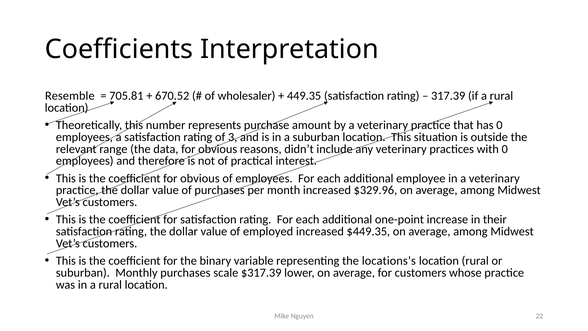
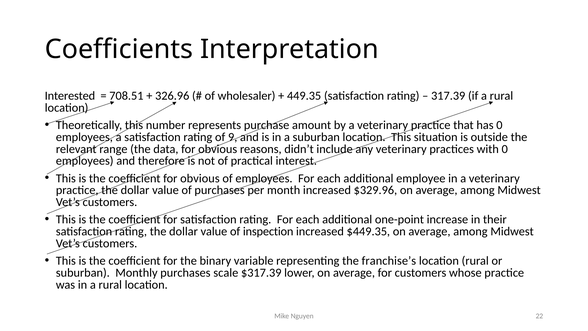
Resemble: Resemble -> Interested (70, 96)
705.81: 705.81 -> 708.51 (126, 96)
670.52: 670.52 -> 326.96 (172, 96)
3: 3 -> 9 (233, 137)
employed: employed -> inspection (268, 231)
locations’s: locations’s -> franchise’s (389, 261)
